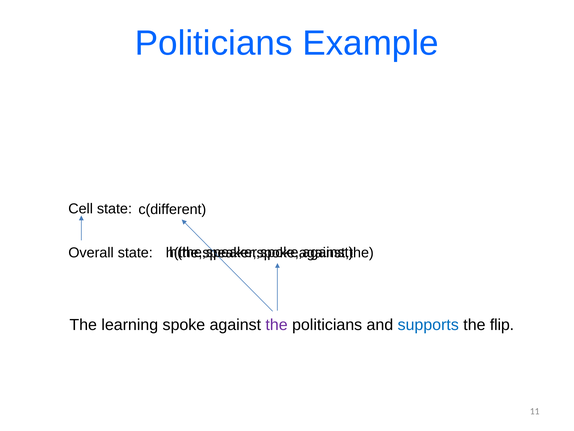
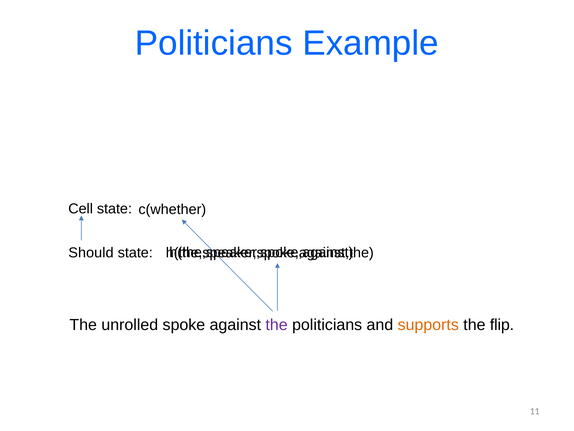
c(different: c(different -> c(whether (172, 209)
Overall: Overall -> Should (91, 253)
learning: learning -> unrolled (130, 324)
supports colour: blue -> orange (428, 324)
